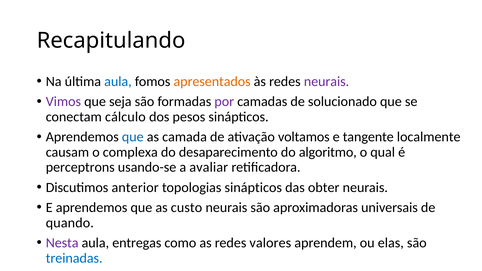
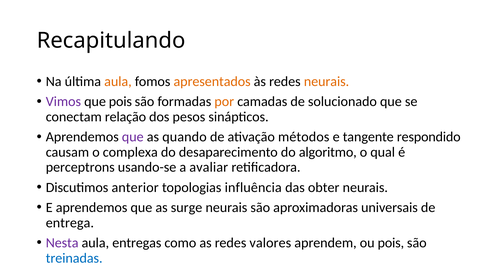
aula colour: blue -> orange (118, 81)
neurais colour: purple -> orange (327, 81)
que seja: seja -> pois (120, 102)
por colour: purple -> orange (224, 102)
cálculo: cálculo -> relação (125, 117)
que colour: blue -> purple (133, 137)
camada: camada -> quando (184, 137)
voltamos: voltamos -> métodos (304, 137)
localmente: localmente -> respondido (429, 137)
topologias sinápticos: sinápticos -> influência (253, 187)
custo: custo -> surge (187, 208)
quando: quando -> entrega (70, 223)
ou elas: elas -> pois (391, 243)
